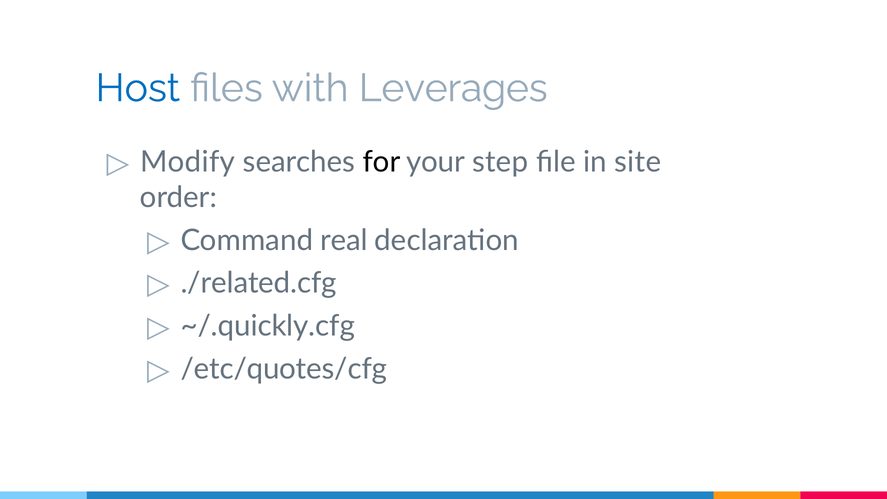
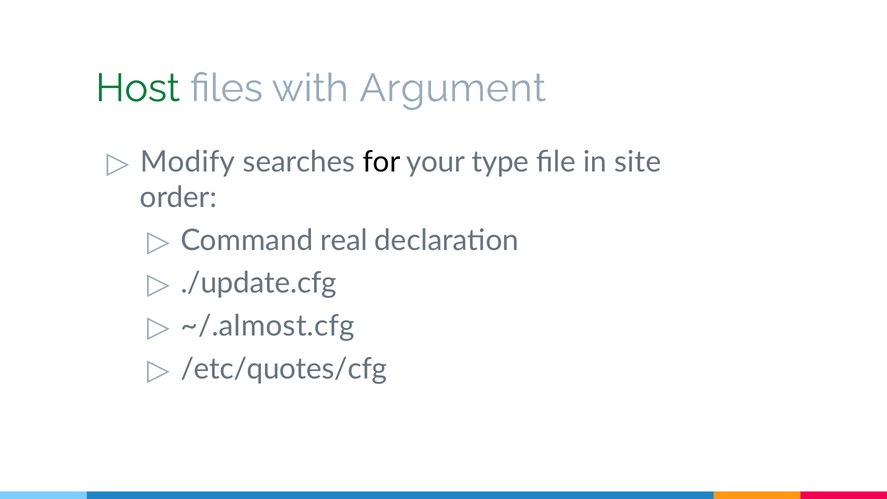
Host colour: blue -> green (138, 88)
Leverages: Leverages -> Argument (453, 88)
step: step -> type (501, 162)
./related.cfg: ./related.cfg -> ./update.cfg (259, 283)
~/.quickly.cfg: ~/.quickly.cfg -> ~/.almost.cfg (268, 326)
